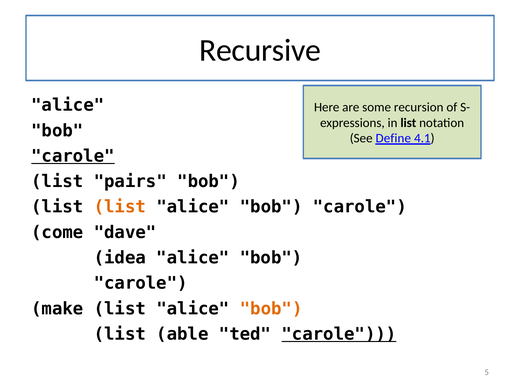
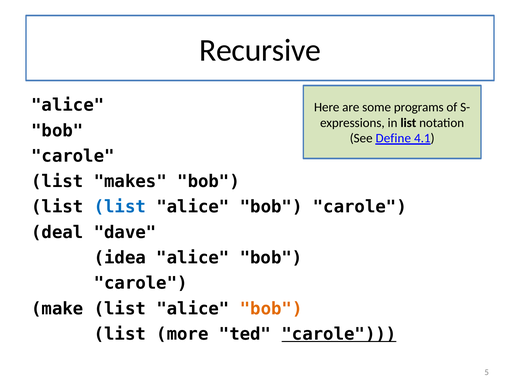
recursion: recursion -> programs (419, 107)
carole underline: present -> none (73, 156)
pairs: pairs -> makes (130, 181)
list colour: orange -> blue (120, 207)
come: come -> deal (57, 232)
able: able -> more (182, 334)
